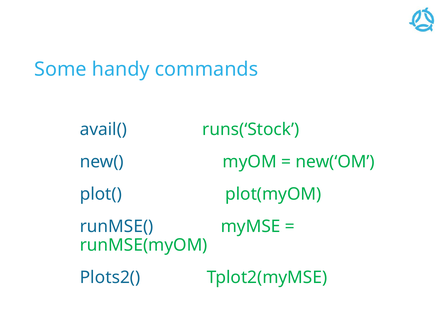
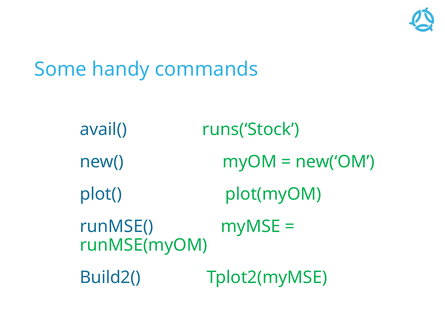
Plots2(: Plots2( -> Build2( (110, 277)
